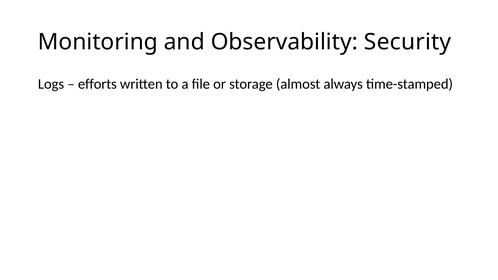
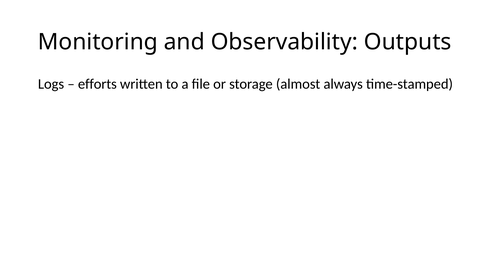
Security: Security -> Outputs (408, 42)
